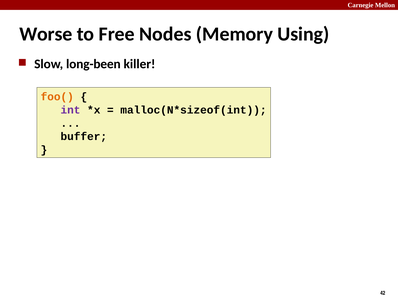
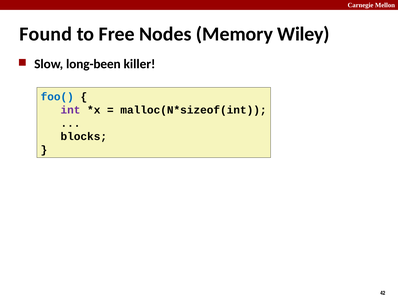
Worse: Worse -> Found (46, 34)
Using: Using -> Wiley (303, 34)
foo( colour: orange -> blue (57, 97)
buffer: buffer -> blocks (84, 137)
